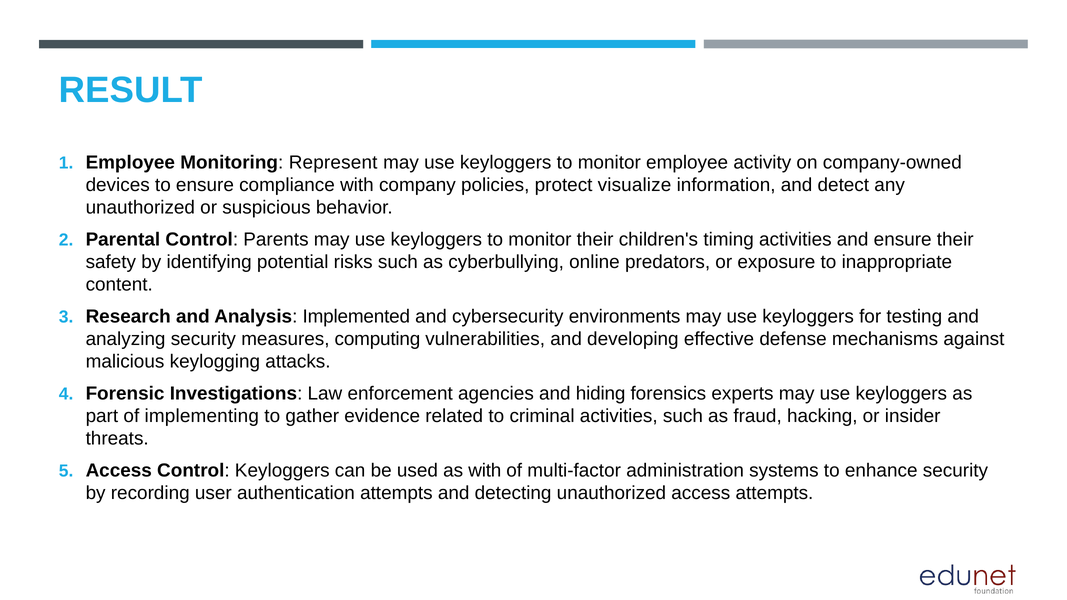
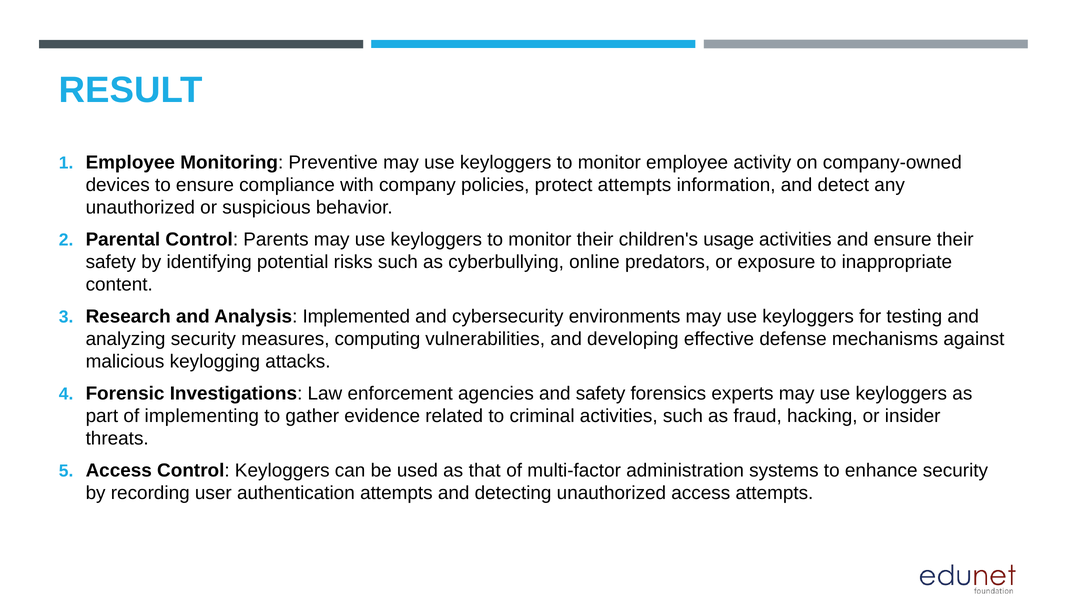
Represent: Represent -> Preventive (333, 163)
protect visualize: visualize -> attempts (634, 185)
timing: timing -> usage (729, 240)
and hiding: hiding -> safety (601, 394)
as with: with -> that (485, 471)
